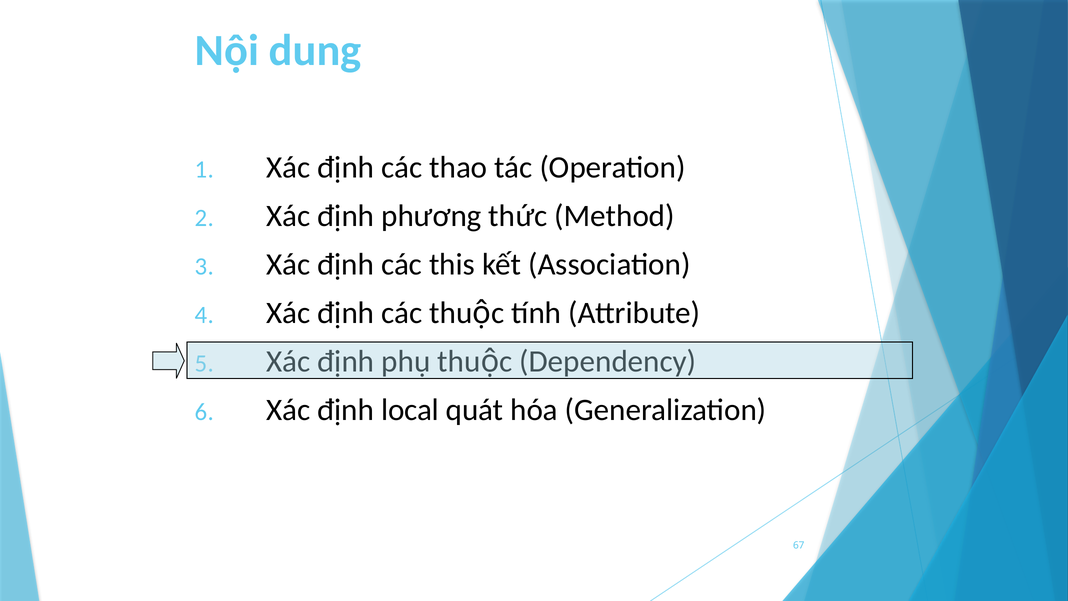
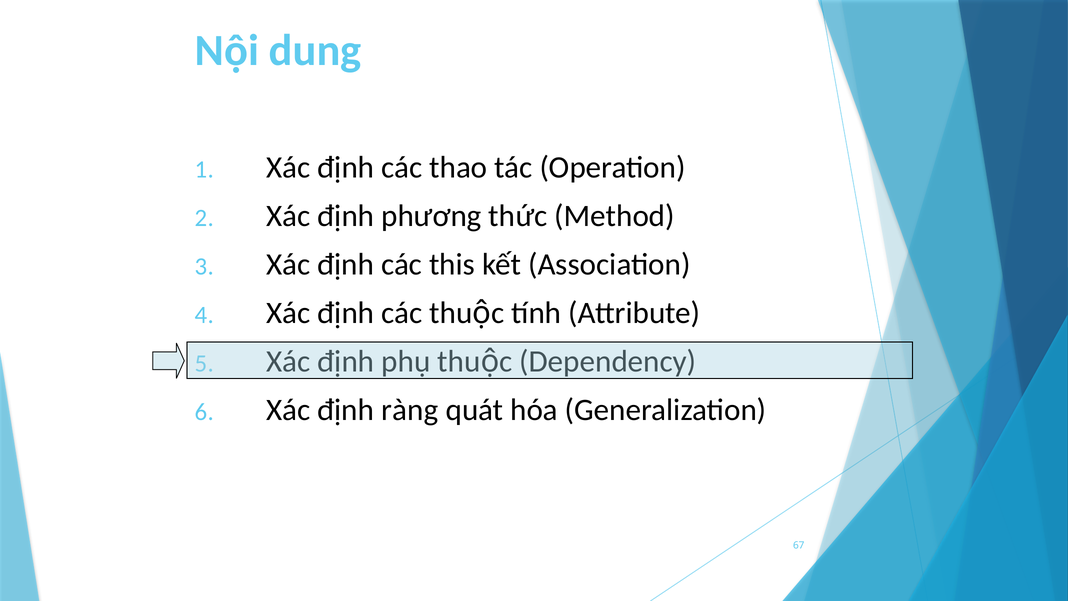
local: local -> ràng (410, 410)
